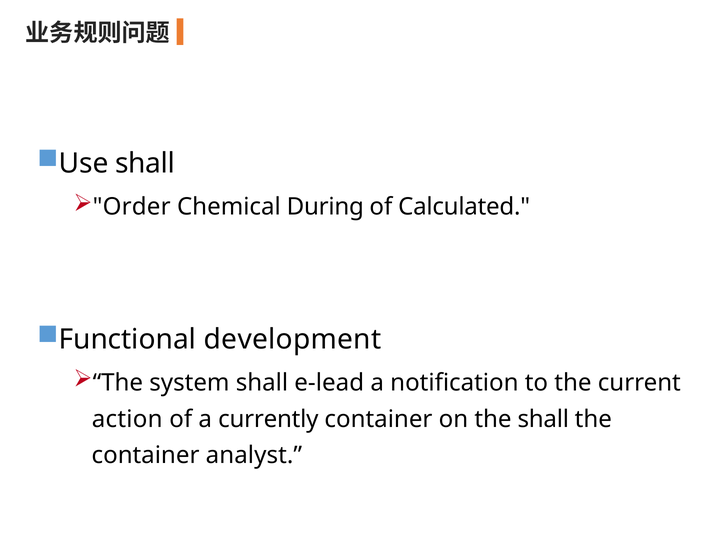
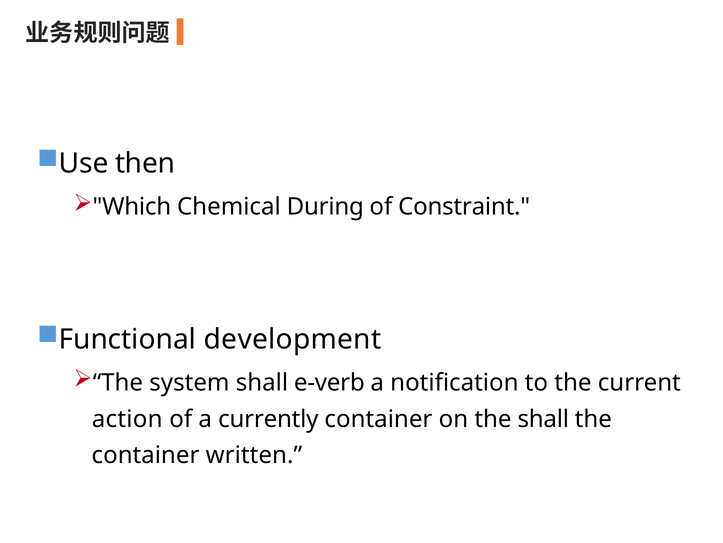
Use shall: shall -> then (145, 163)
Order: Order -> Which (132, 207)
Calculated: Calculated -> Constraint (464, 207)
e-lead: e-lead -> e-verb (329, 382)
analyst: analyst -> written (254, 455)
